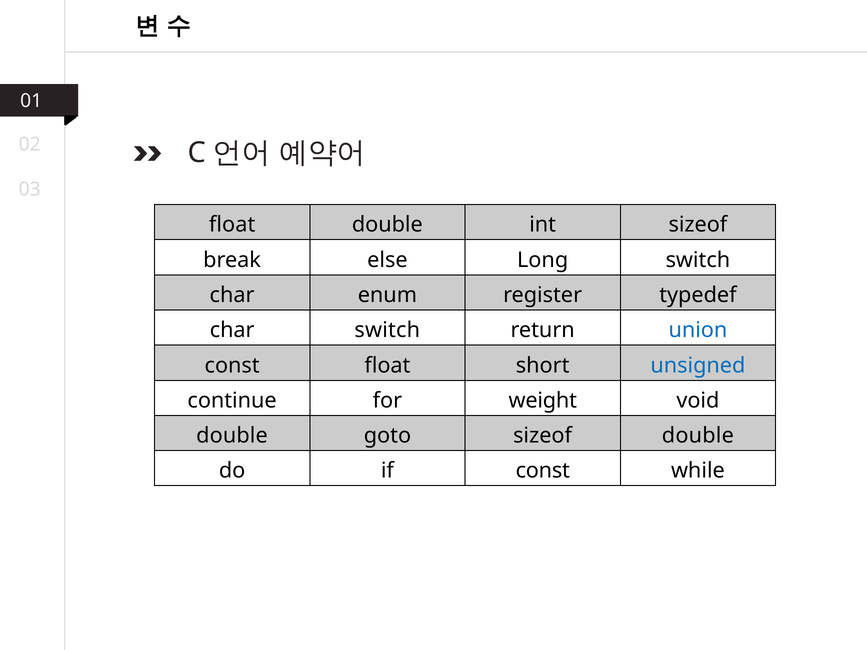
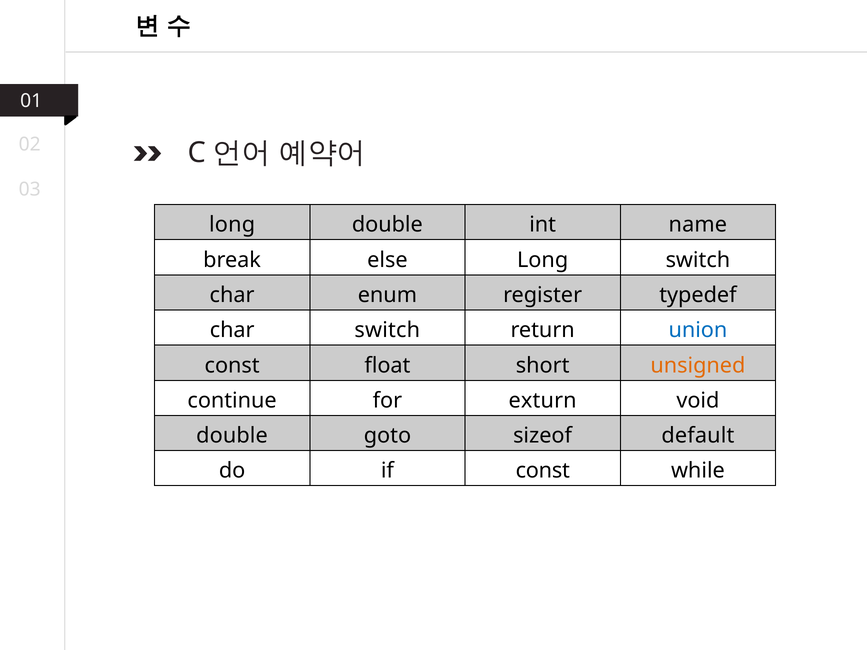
float: float -> long (232, 225)
int sizeof: sizeof -> name (698, 225)
unsigned colour: blue -> orange (698, 366)
weight: weight -> exturn (543, 401)
sizeof double: double -> default (698, 436)
